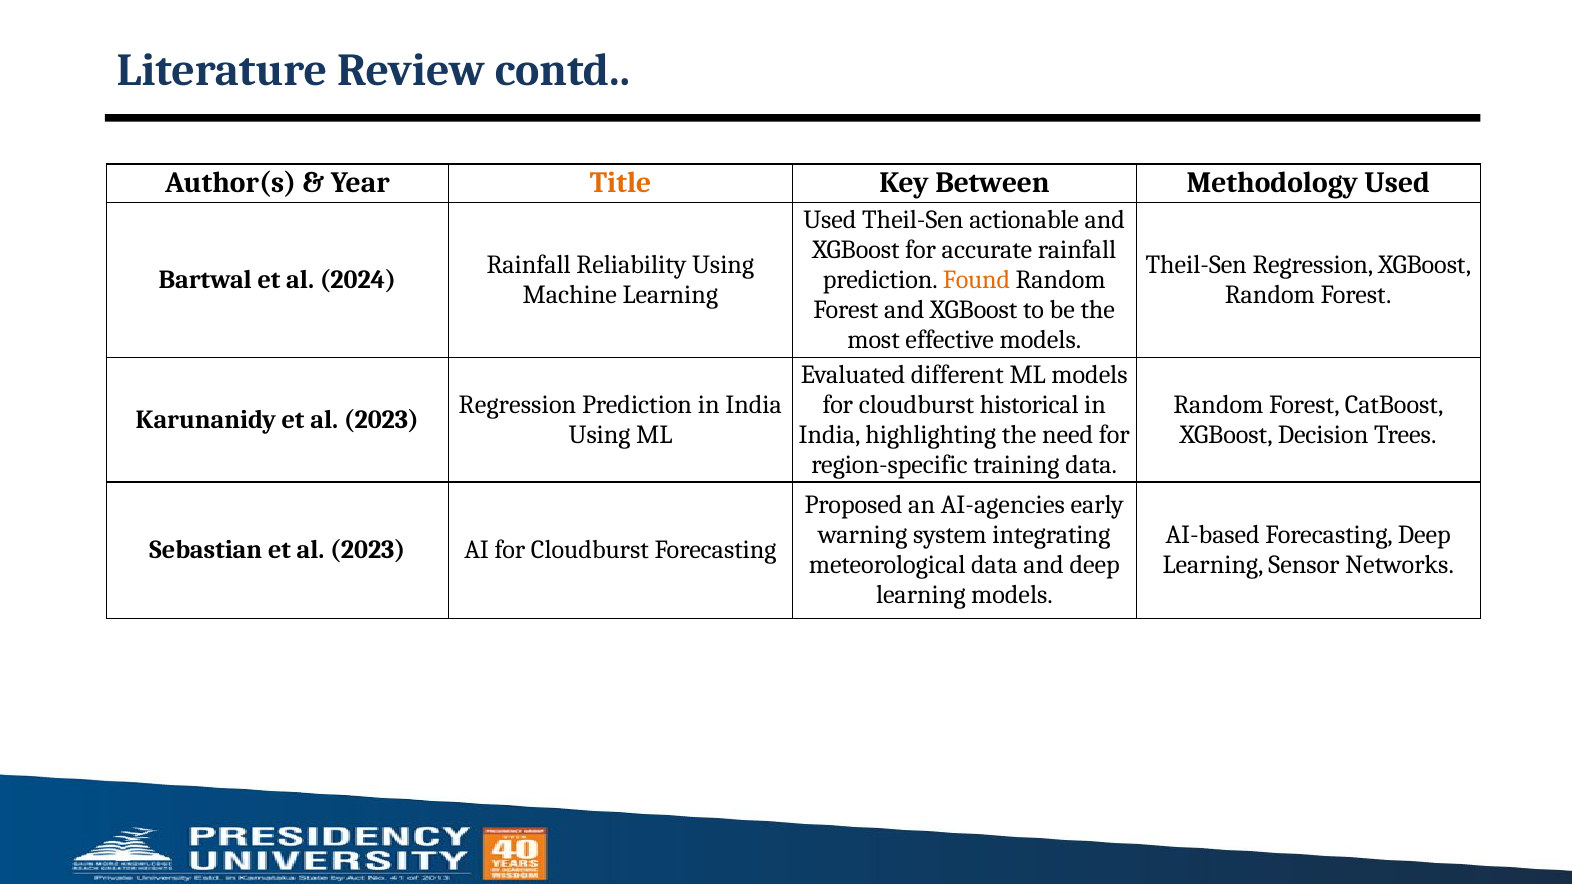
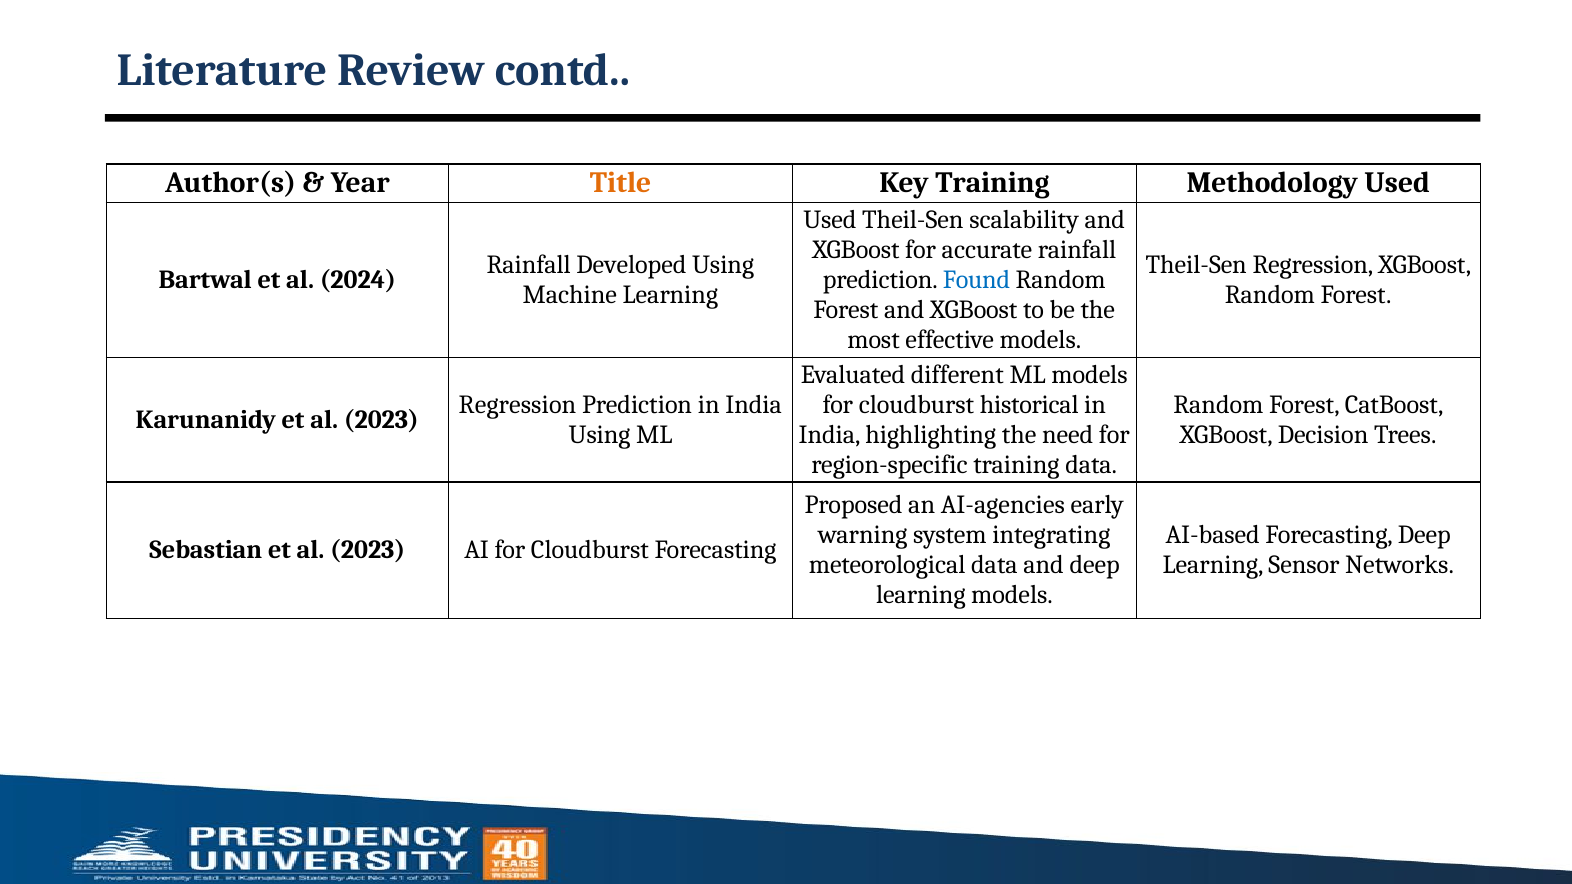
Key Between: Between -> Training (992, 183)
actionable: actionable -> scalability (1024, 220)
Reliability: Reliability -> Developed (631, 265)
Found colour: orange -> blue (977, 280)
